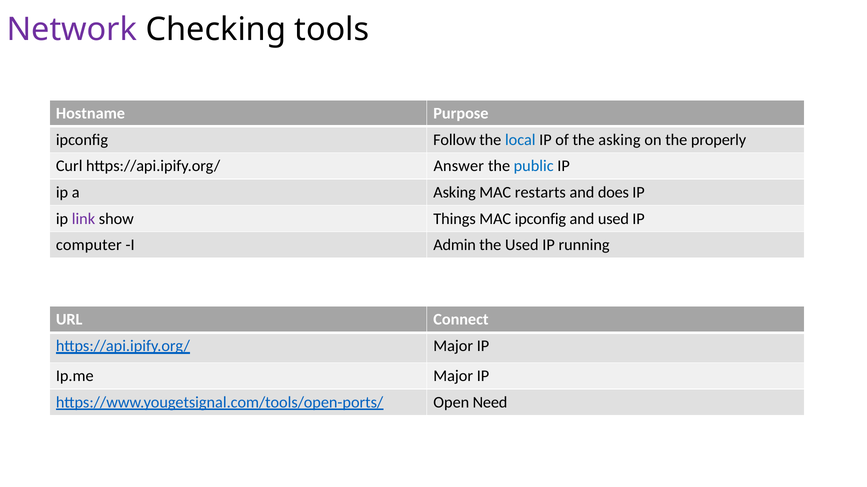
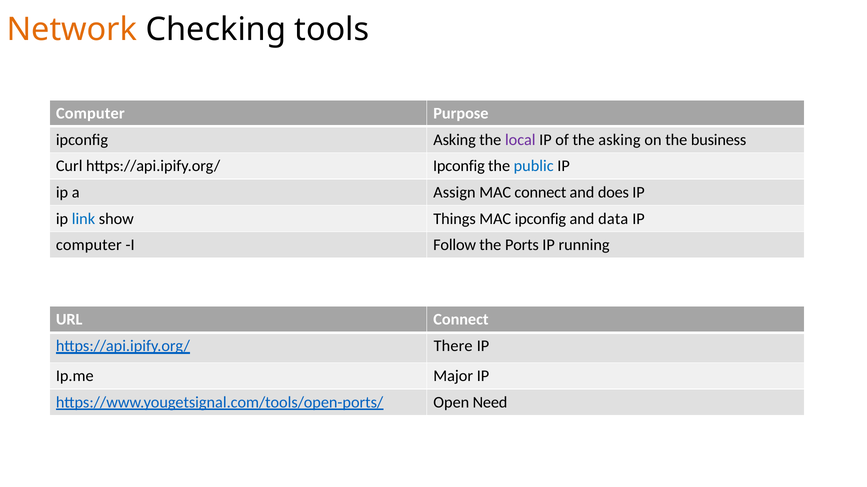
Network colour: purple -> orange (72, 30)
Hostname: Hostname -> Computer (90, 114)
ipconfig Follow: Follow -> Asking (455, 140)
local colour: blue -> purple (520, 140)
properly: properly -> business (719, 140)
https://api.ipify.org/ Answer: Answer -> Ipconfig (459, 166)
a Asking: Asking -> Assign (454, 193)
MAC restarts: restarts -> connect (540, 193)
link colour: purple -> blue (83, 219)
and used: used -> data (613, 219)
Admin: Admin -> Follow (455, 245)
the Used: Used -> Ports (522, 245)
https://api.ipify.org/ Major: Major -> There (453, 346)
